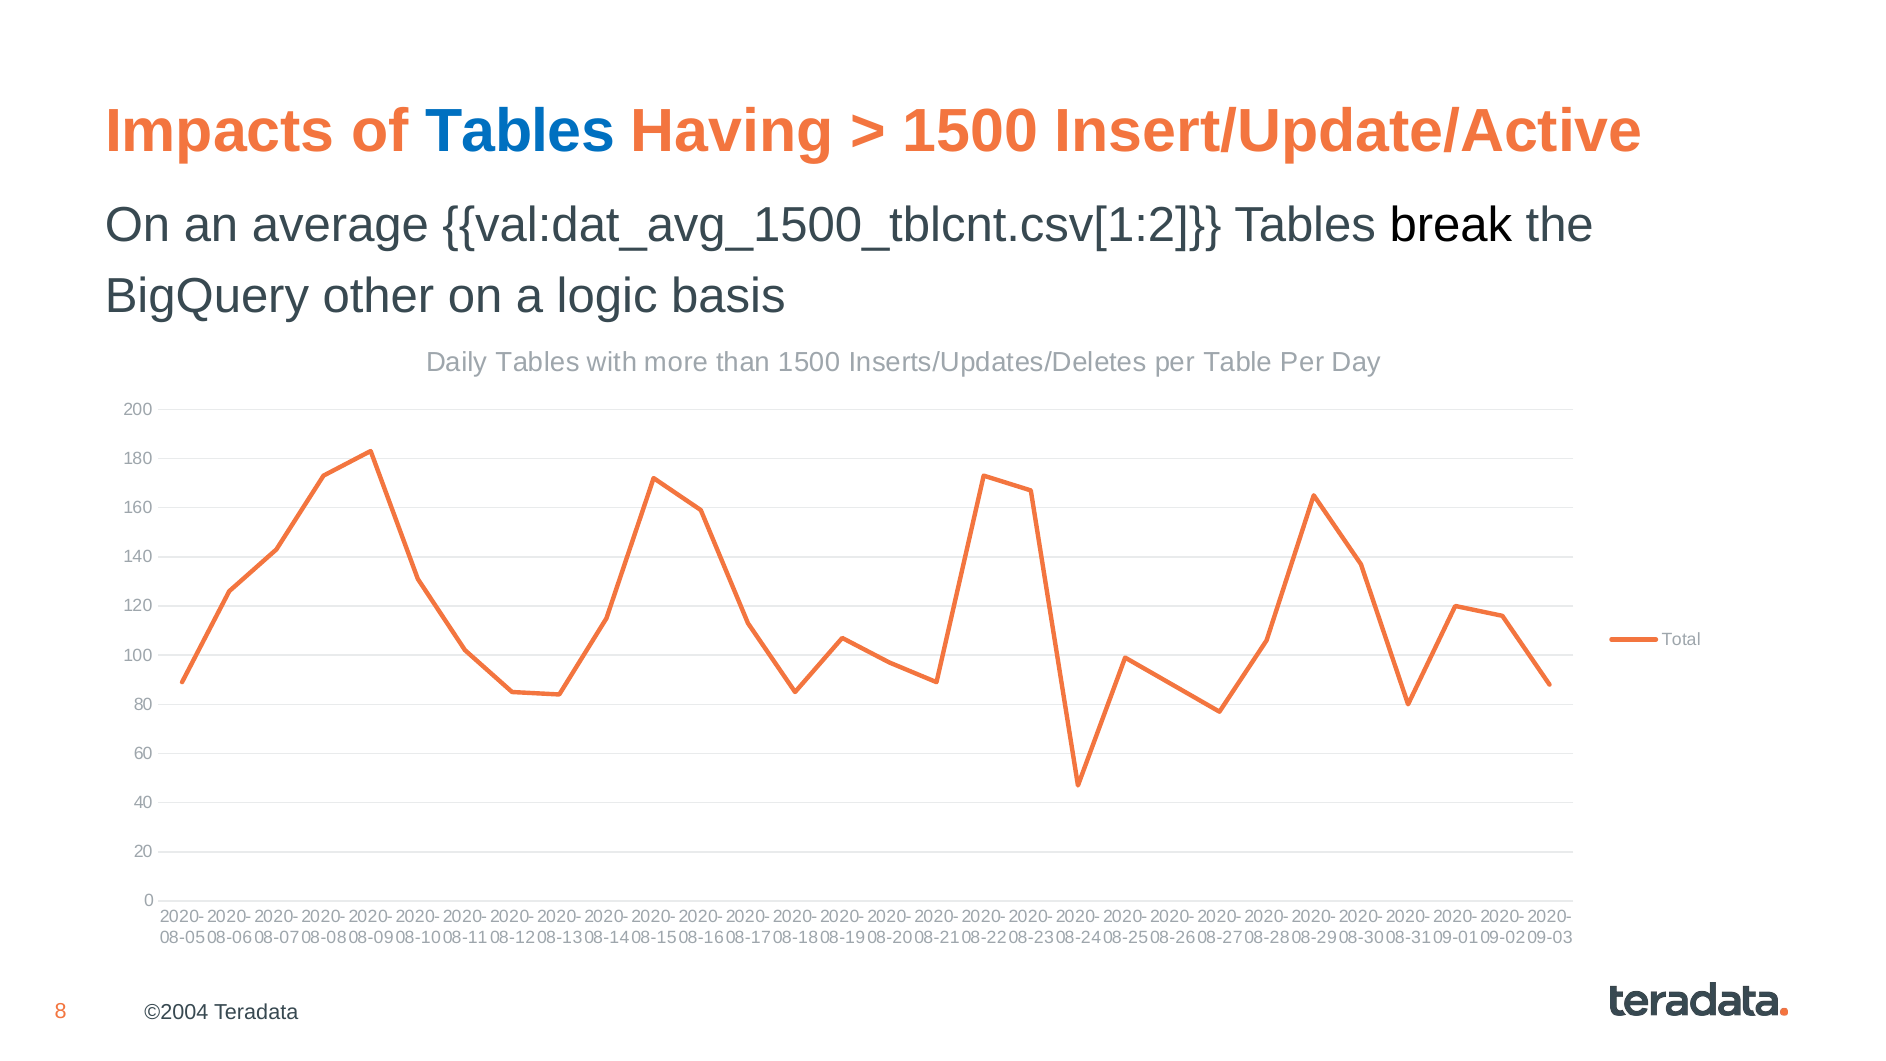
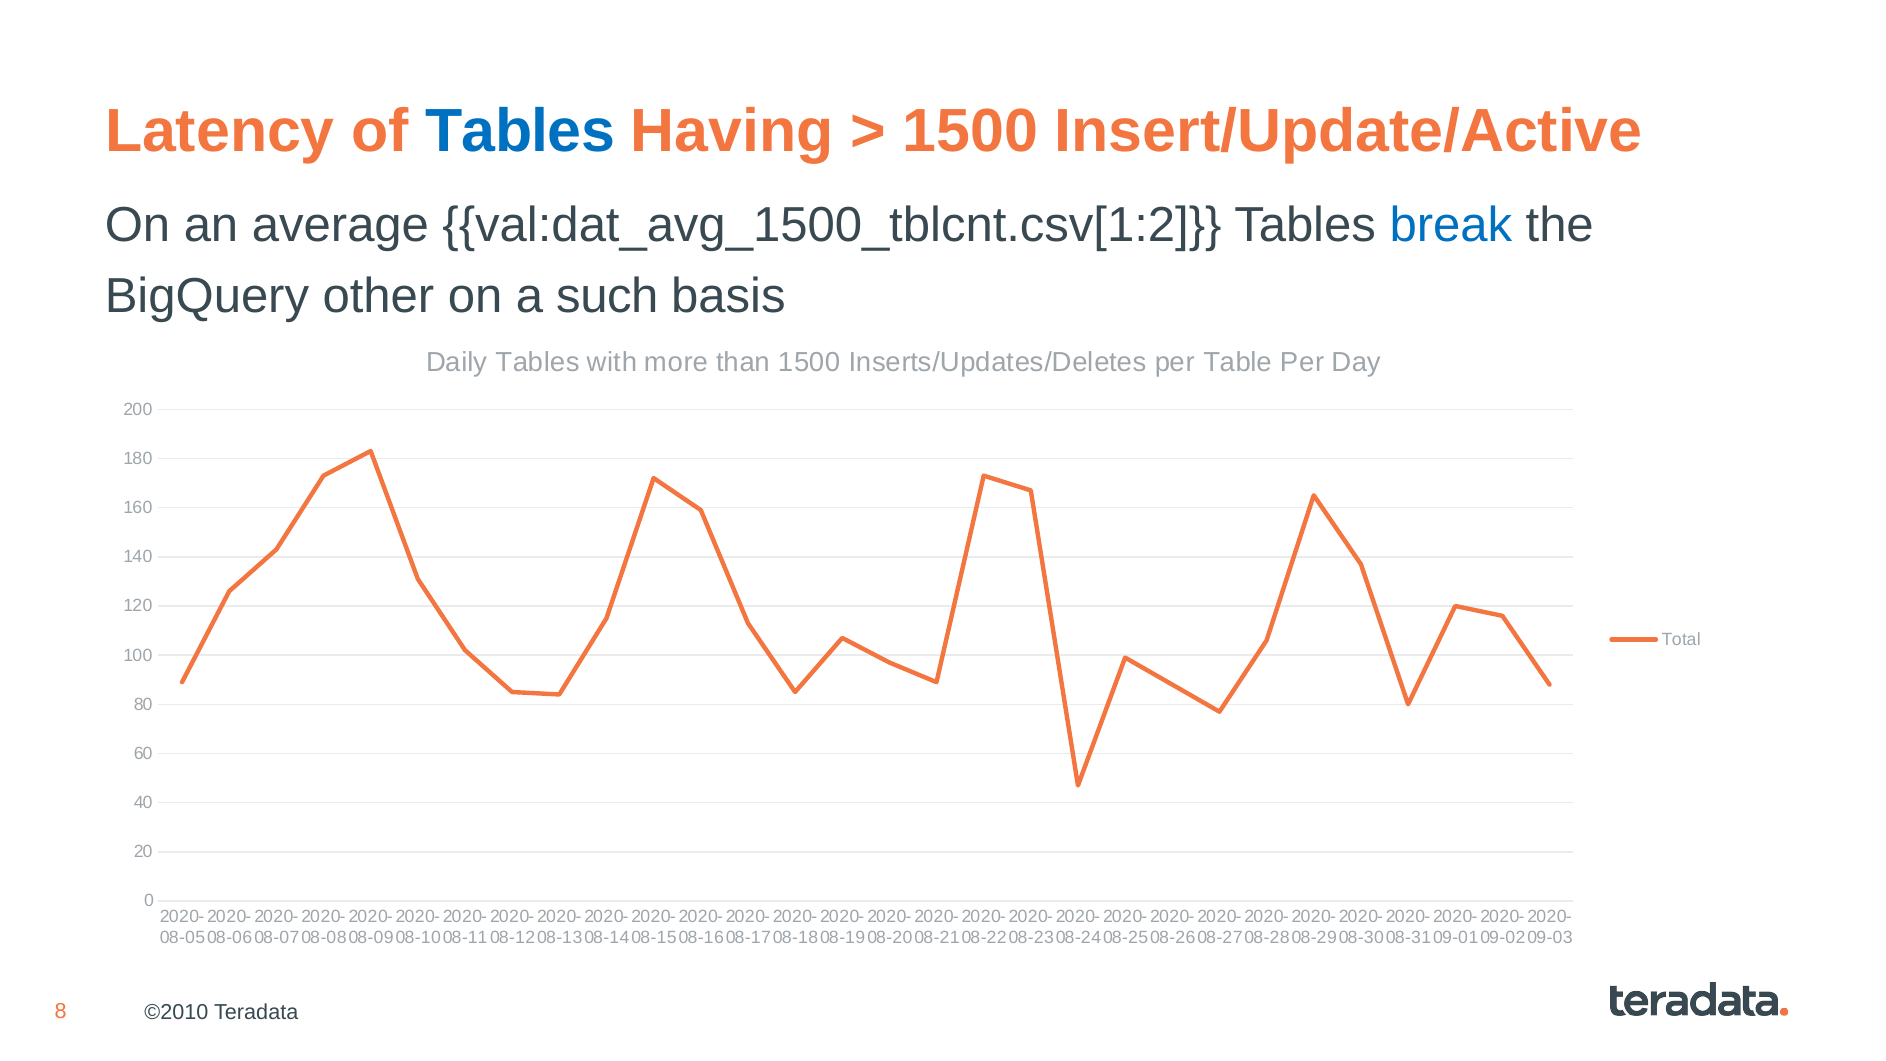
Impacts: Impacts -> Latency (220, 131)
break colour: black -> blue (1451, 225)
logic: logic -> such (607, 296)
©2004: ©2004 -> ©2010 (176, 1012)
